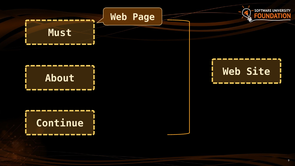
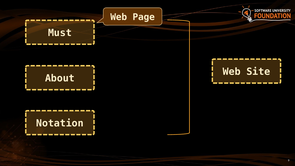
Continue: Continue -> Notation (60, 123)
